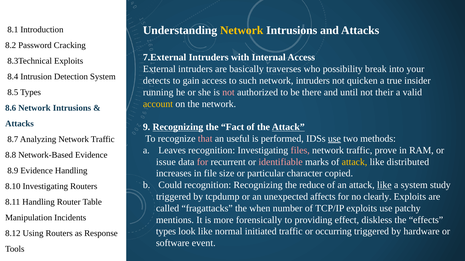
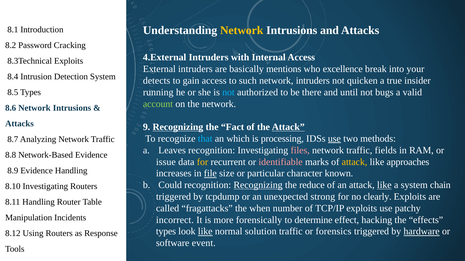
7.External: 7.External -> 4.External (165, 58)
traverses: traverses -> mentions (284, 69)
possibility: possibility -> excellence (343, 69)
not colour: pink -> light blue (228, 92)
their: their -> bugs (384, 92)
account colour: yellow -> light green (158, 104)
that colour: pink -> light blue (205, 139)
useful: useful -> which (238, 139)
performed: performed -> processing (282, 139)
prove: prove -> fields (386, 151)
for colour: pink -> yellow (203, 162)
distributed: distributed -> approaches (408, 162)
file underline: none -> present (210, 174)
copied: copied -> known (339, 174)
Recognizing underline: none -> present (258, 185)
study: study -> chain (440, 185)
affects: affects -> strong (323, 197)
mentions: mentions -> incorrect (175, 220)
providing: providing -> determine (314, 220)
diskless: diskless -> hacking (377, 220)
like underline: none -> present (205, 232)
initiated: initiated -> solution (261, 232)
occurring: occurring -> forensics (333, 232)
hardware underline: none -> present (422, 232)
